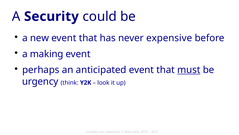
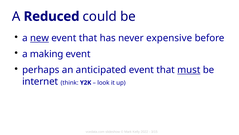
Security: Security -> Reduced (52, 16)
new underline: none -> present (40, 38)
urgency: urgency -> internet (40, 81)
